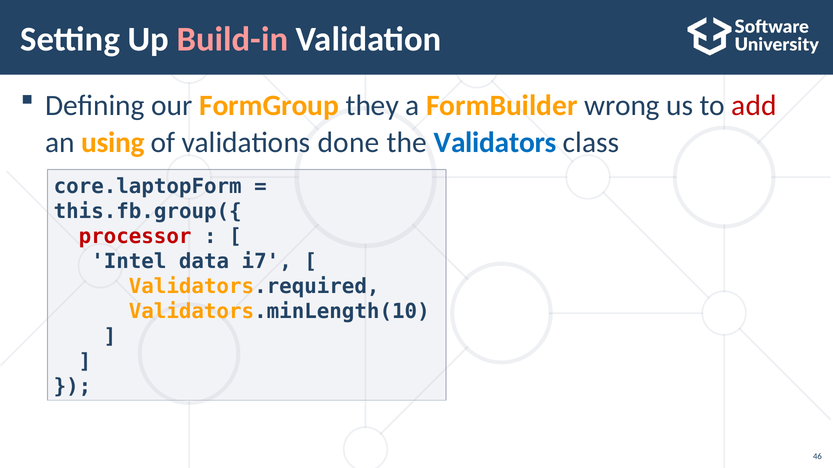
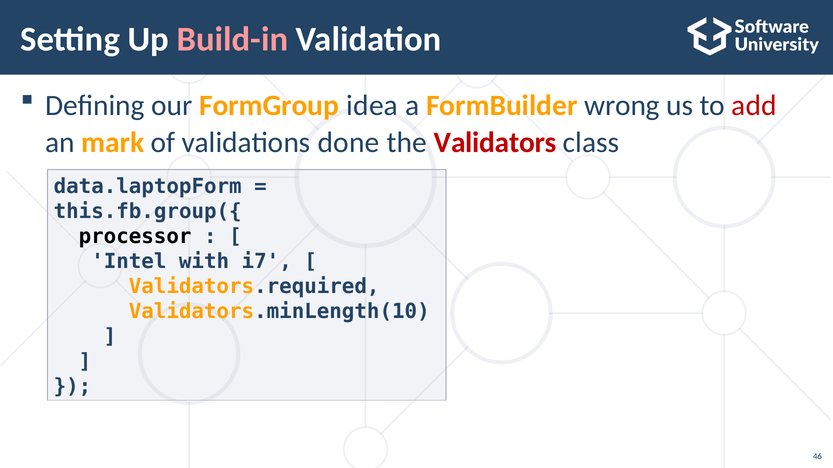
they: they -> idea (372, 106)
using: using -> mark (113, 143)
Validators colour: blue -> red (495, 143)
core.laptopForm: core.laptopForm -> data.laptopForm (148, 187)
processor colour: red -> black (135, 237)
data: data -> with (204, 262)
